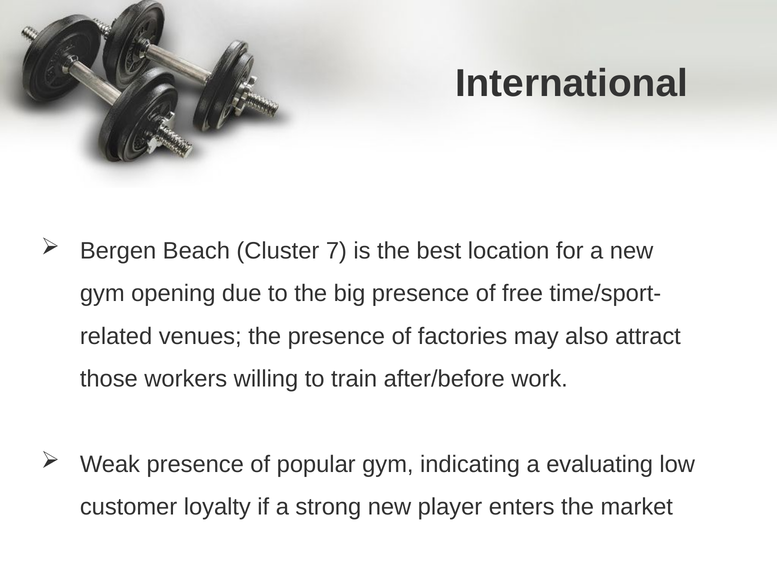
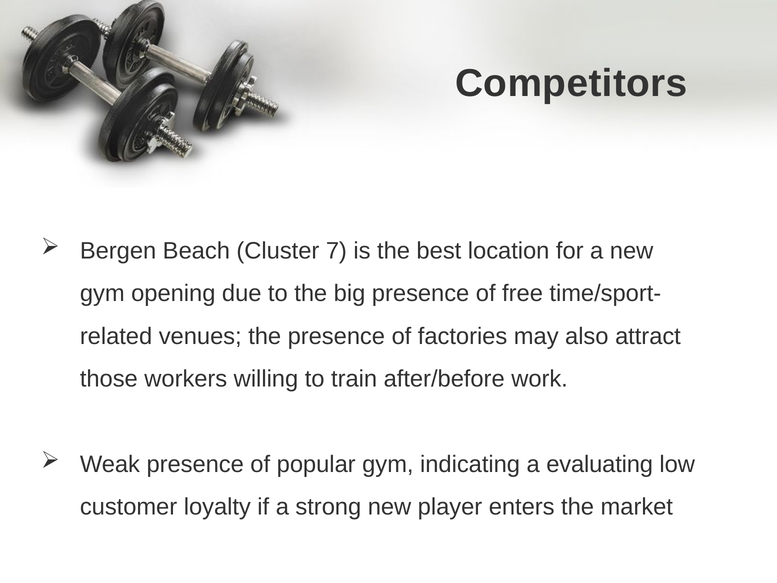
International: International -> Competitors (571, 83)
